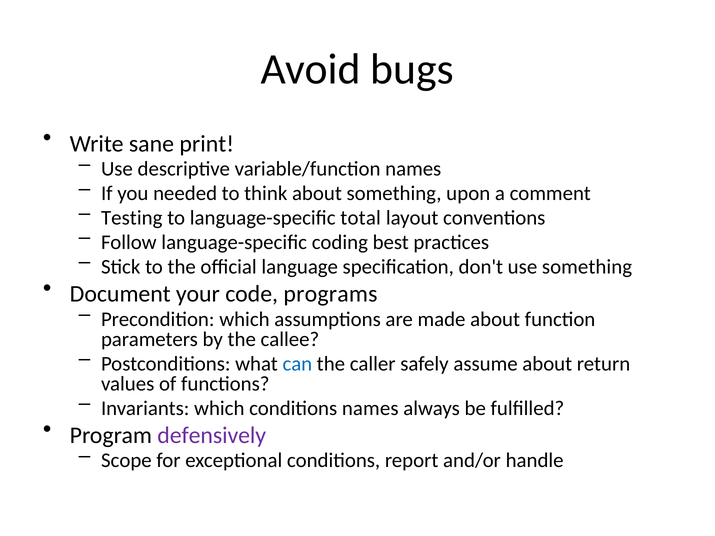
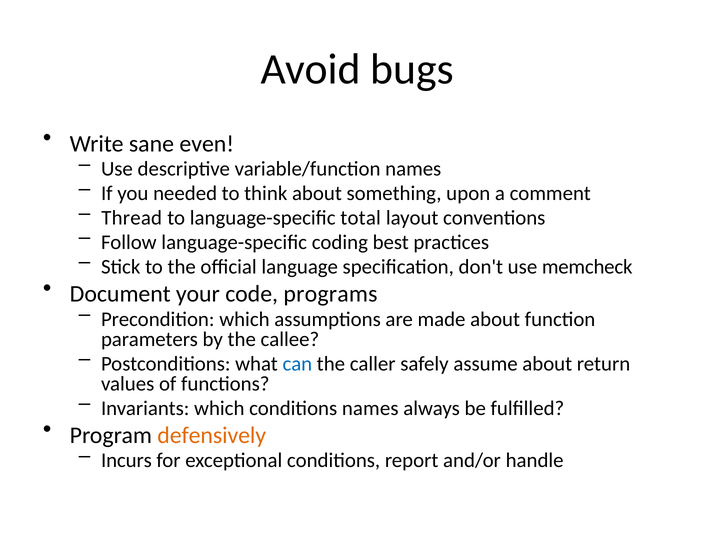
print: print -> even (207, 144)
Testing: Testing -> Thread (132, 218)
use something: something -> memcheck (587, 267)
defensively colour: purple -> orange (212, 435)
Scope: Scope -> Incurs (126, 461)
